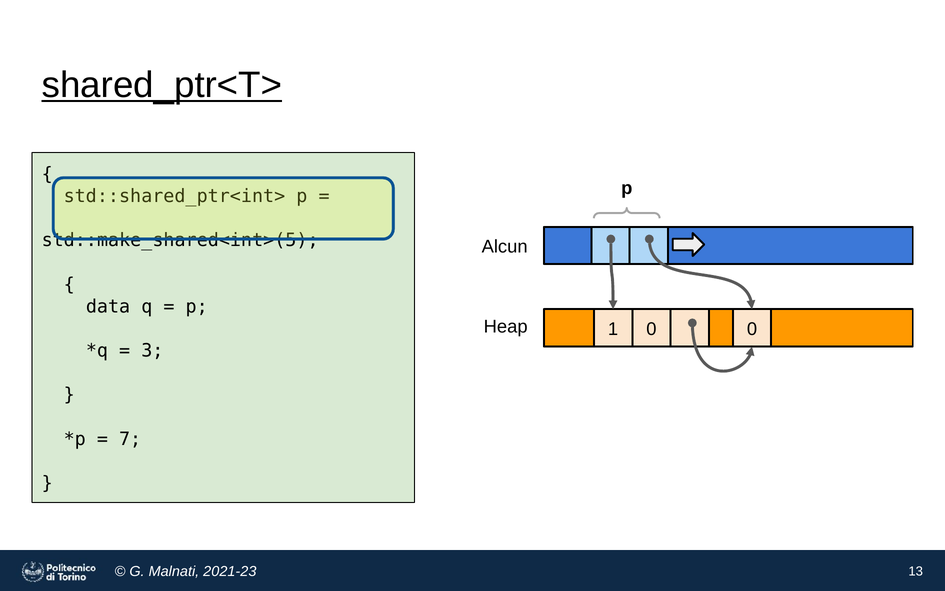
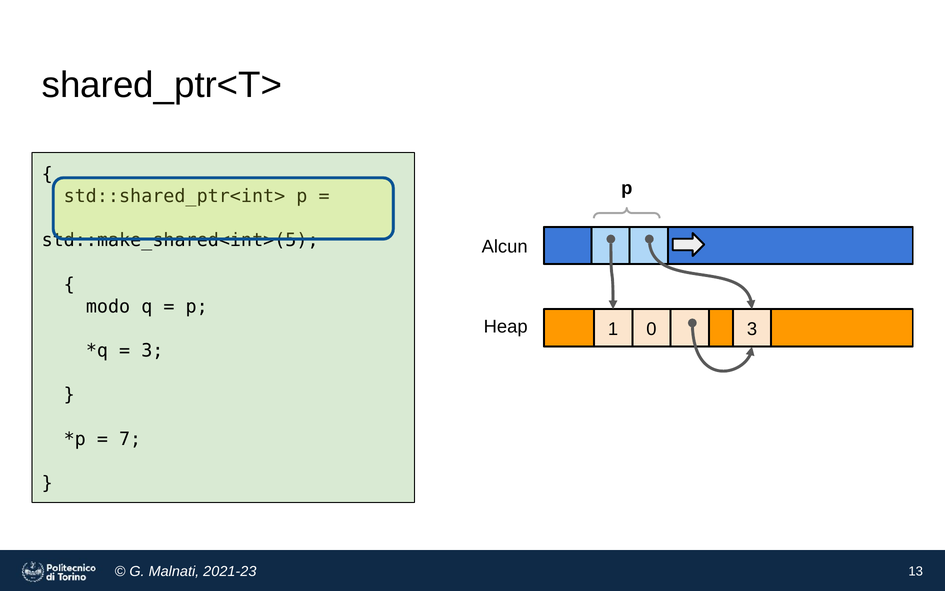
shared_ptr<T> underline: present -> none (162, 85)
data: data -> modo (108, 306)
Heap 0: 0 -> 3 (752, 329)
